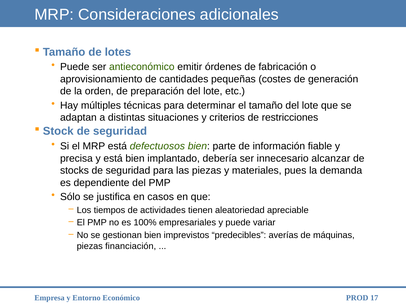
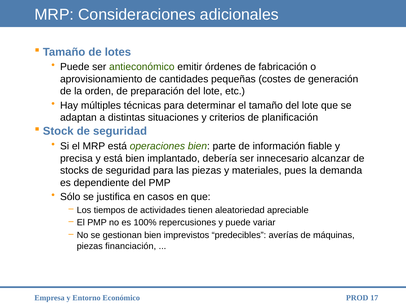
restricciones: restricciones -> planificación (290, 118)
defectuosos: defectuosos -> operaciones (157, 146)
empresariales: empresariales -> repercusiones (188, 223)
